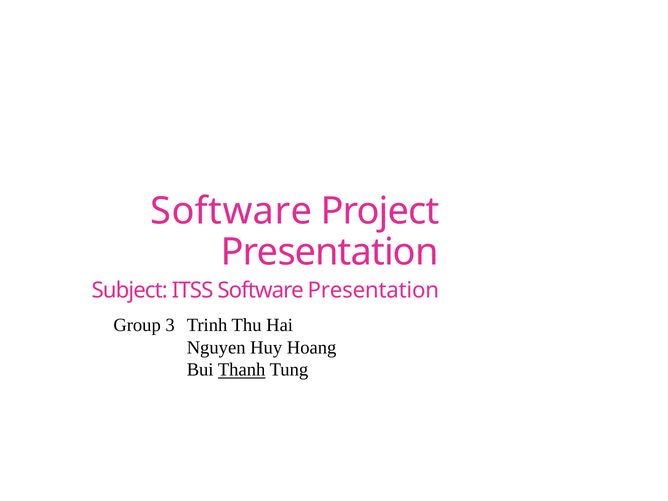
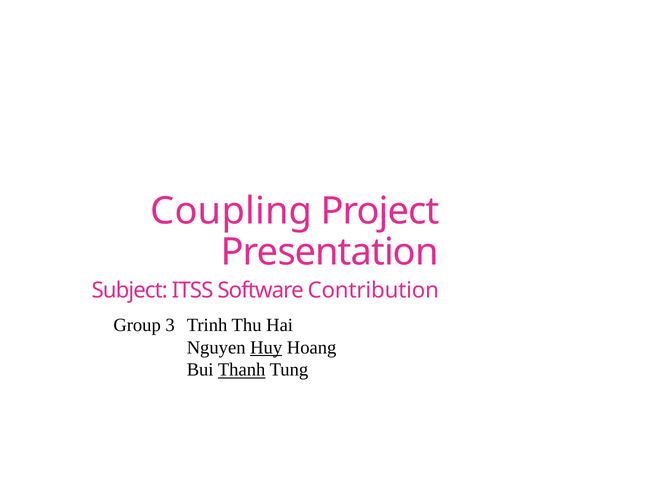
Software: Software -> Coupling (231, 211)
Software Presentation: Presentation -> Contribution (373, 291)
Huy underline: none -> present (266, 348)
